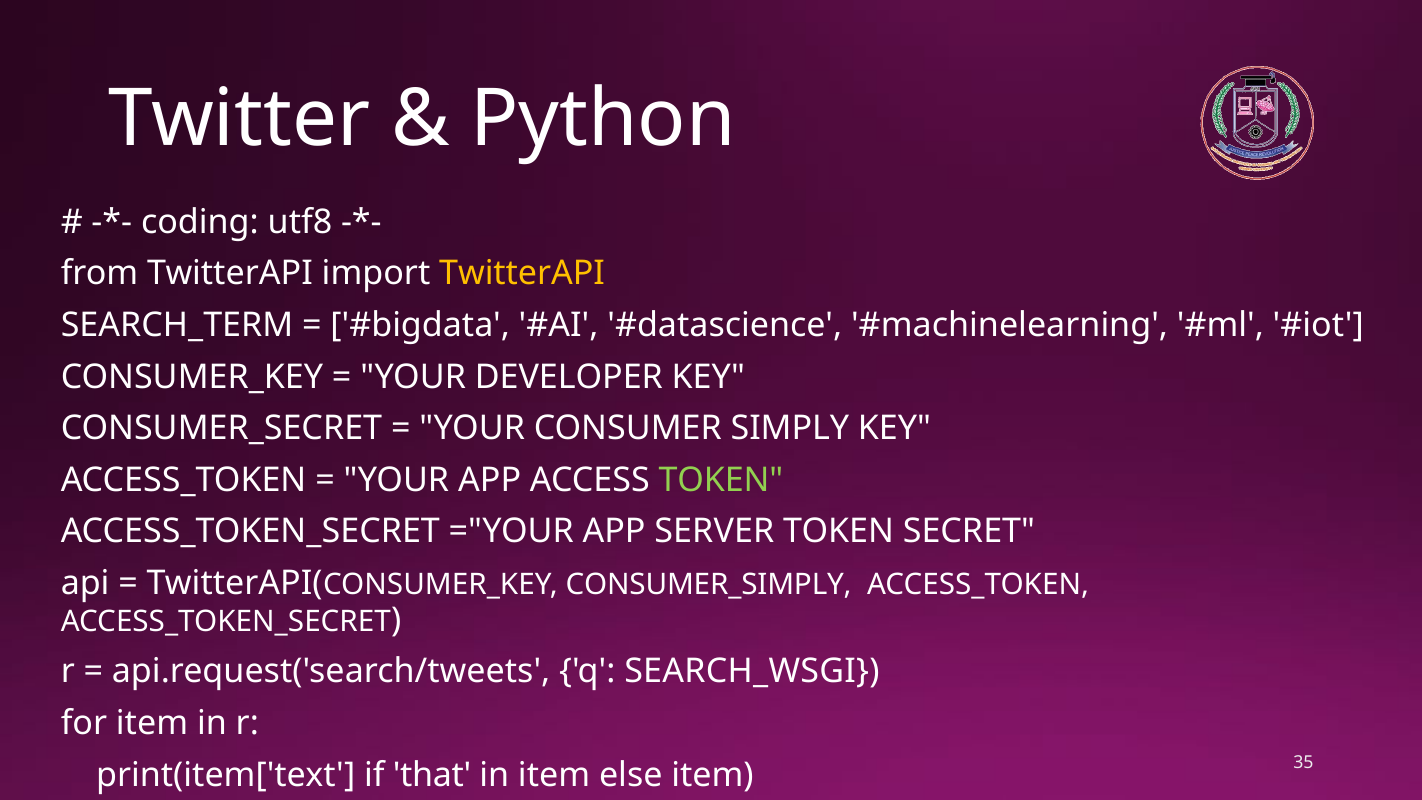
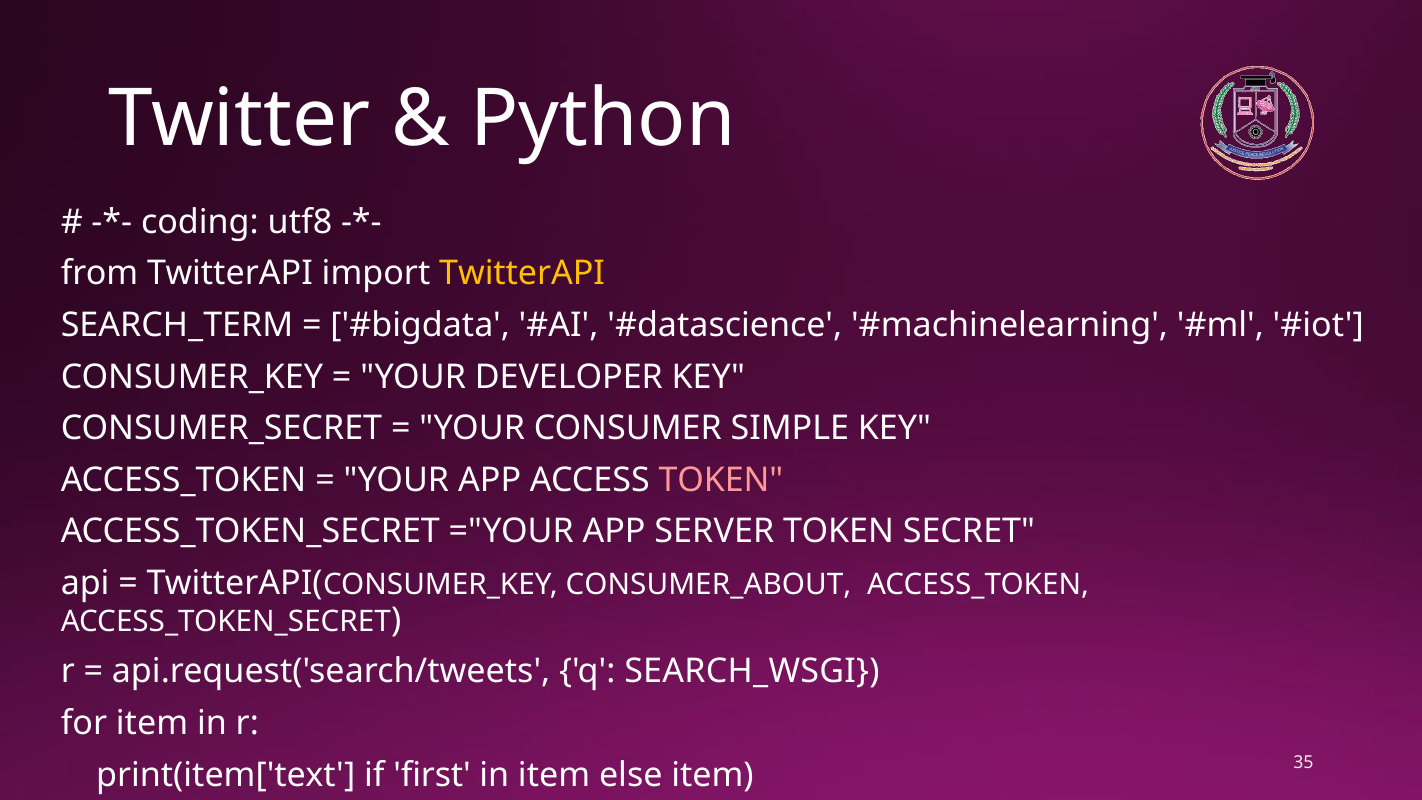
SIMPLY: SIMPLY -> SIMPLE (790, 428)
TOKEN colour: light green -> pink (721, 480)
CONSUMER_SIMPLY: CONSUMER_SIMPLY -> CONSUMER_ABOUT (708, 585)
that: that -> first (432, 775)
